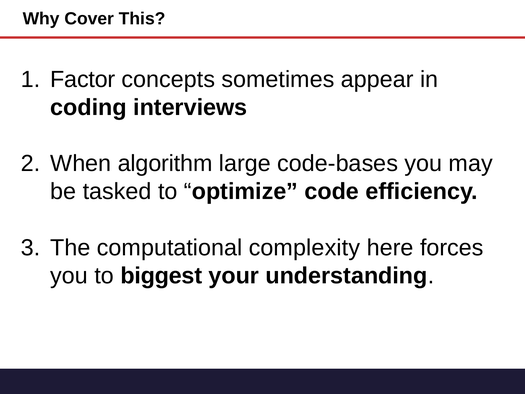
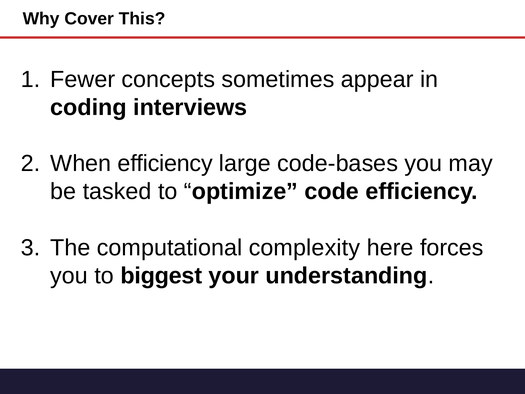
Factor: Factor -> Fewer (83, 79)
When algorithm: algorithm -> efficiency (165, 163)
